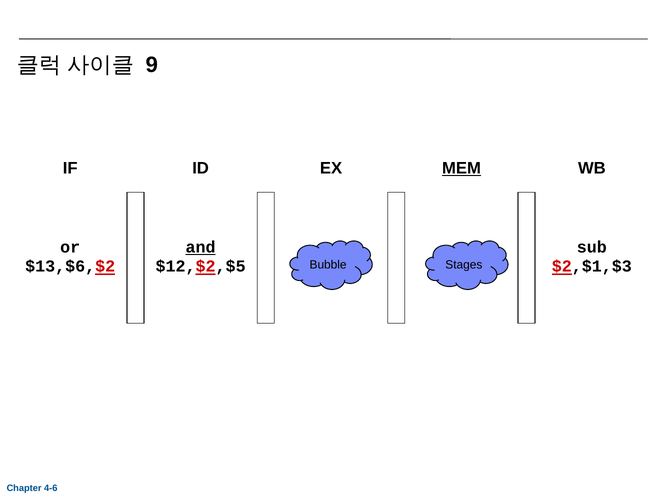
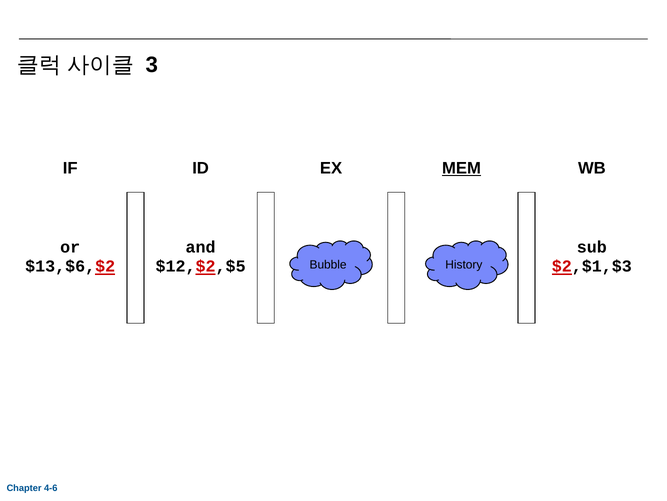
9: 9 -> 3 (152, 65)
and underline: present -> none (201, 247)
Stages: Stages -> History (464, 264)
